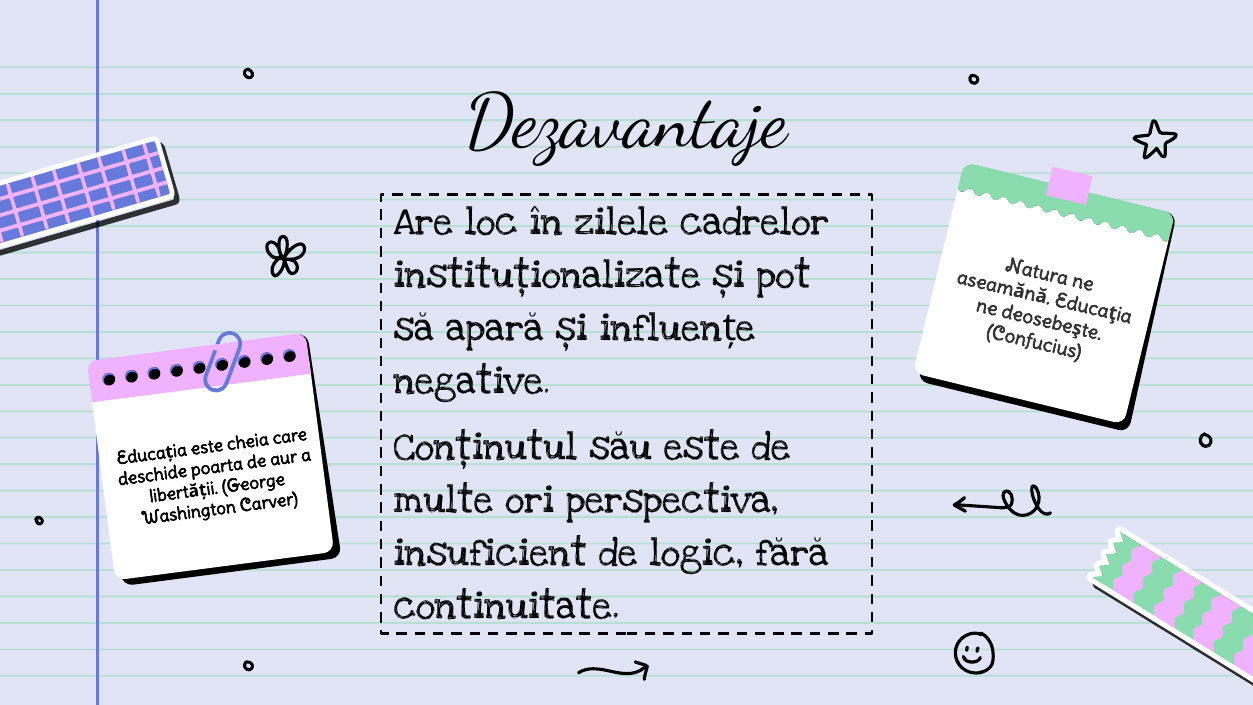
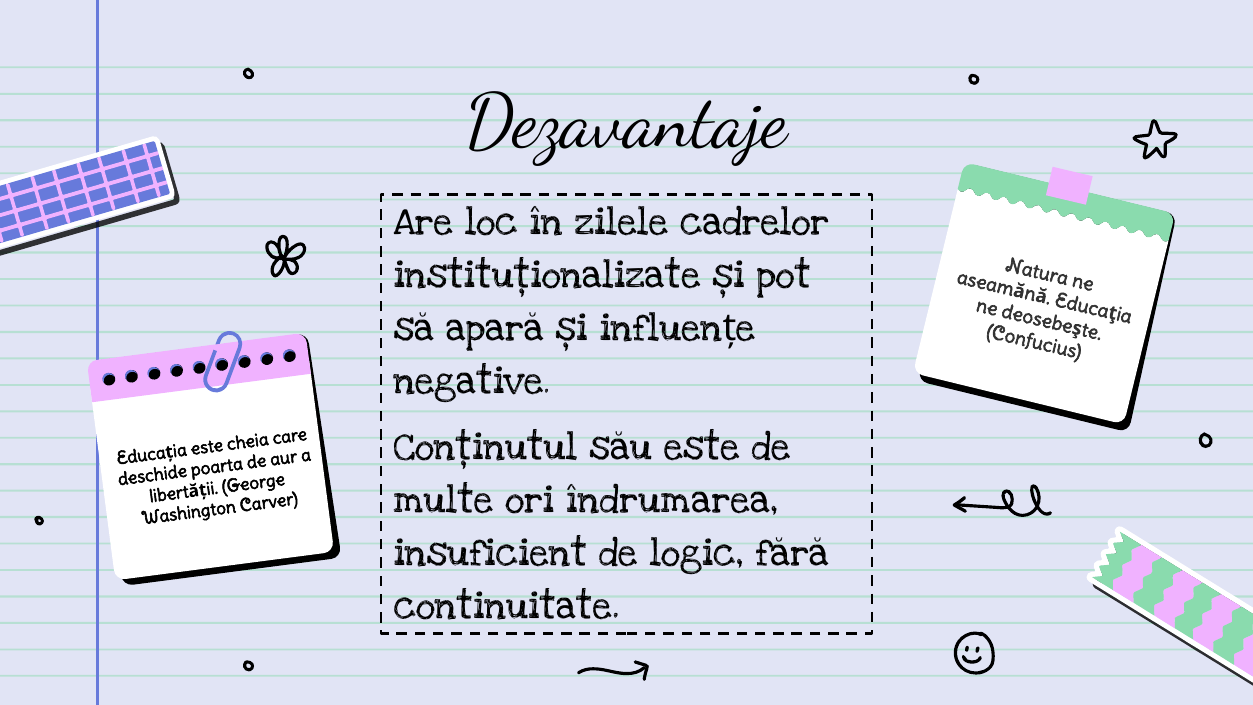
perspectiva: perspectiva -> îndrumarea (672, 500)
